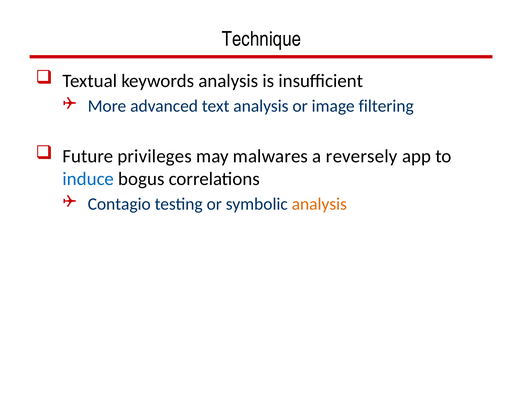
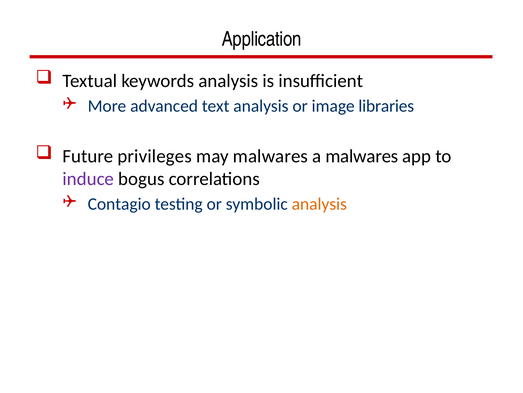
Technique: Technique -> Application (262, 39)
filtering: filtering -> libraries (386, 106)
a reversely: reversely -> malwares (362, 156)
induce colour: blue -> purple (88, 179)
